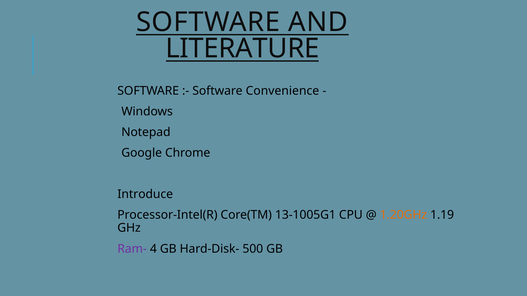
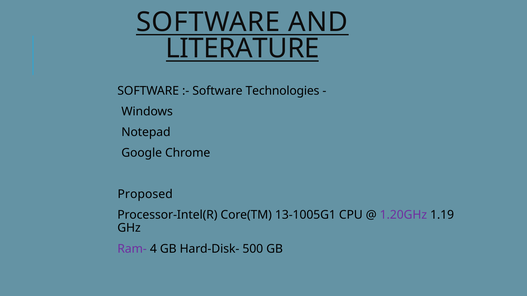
Convenience: Convenience -> Technologies (283, 91)
Introduce: Introduce -> Proposed (145, 195)
1.20GHz colour: orange -> purple (403, 215)
